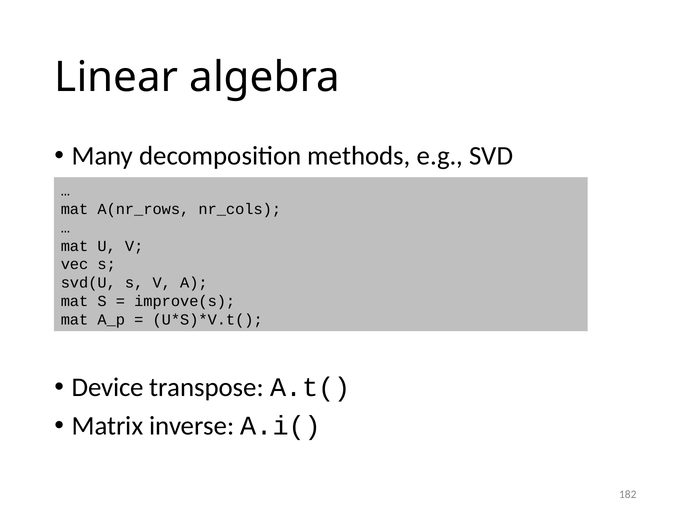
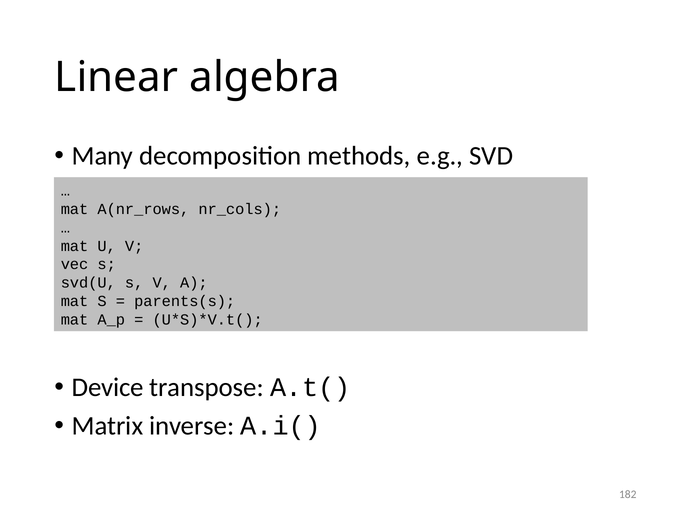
improve(s: improve(s -> parents(s (185, 301)
